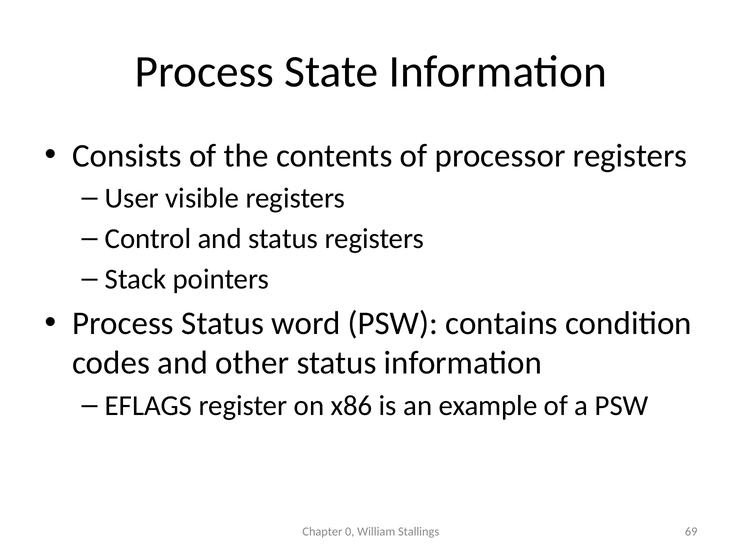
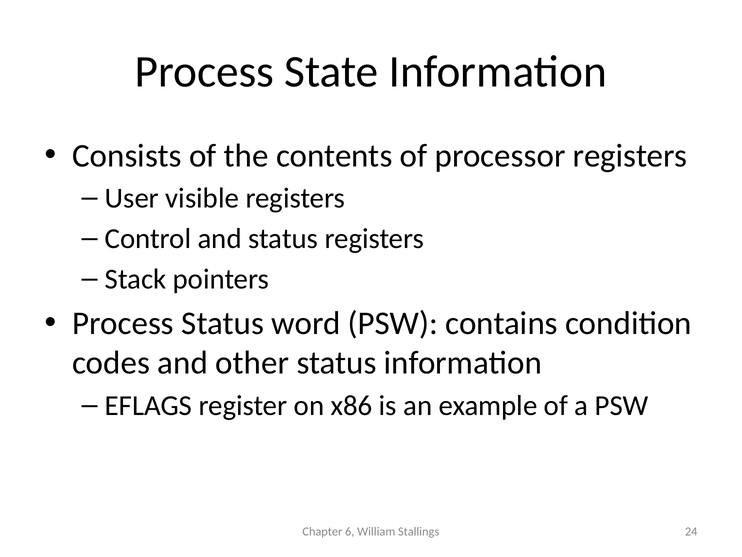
0: 0 -> 6 (350, 531)
69: 69 -> 24 (691, 531)
